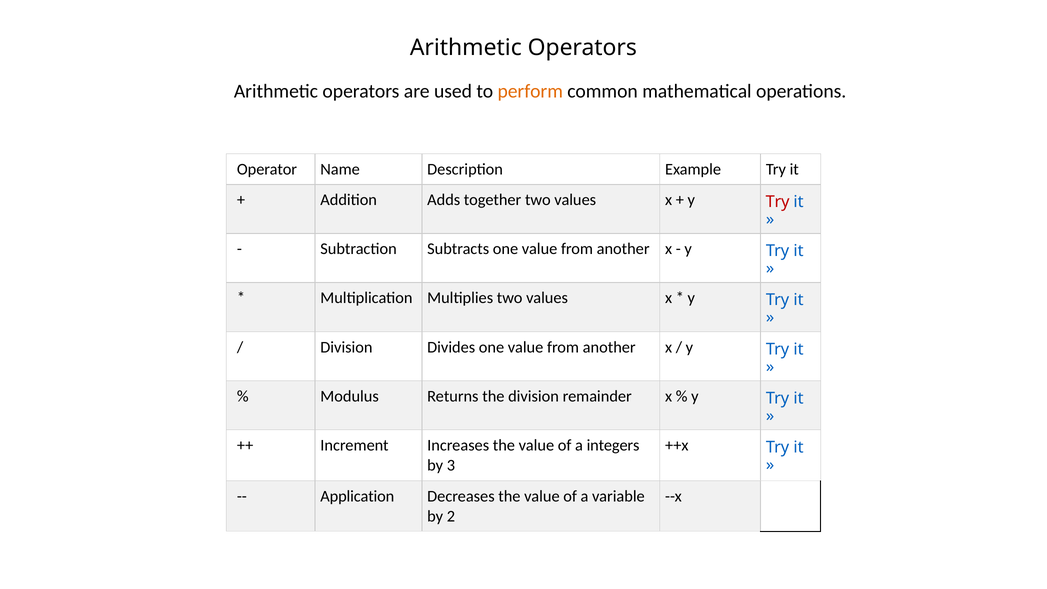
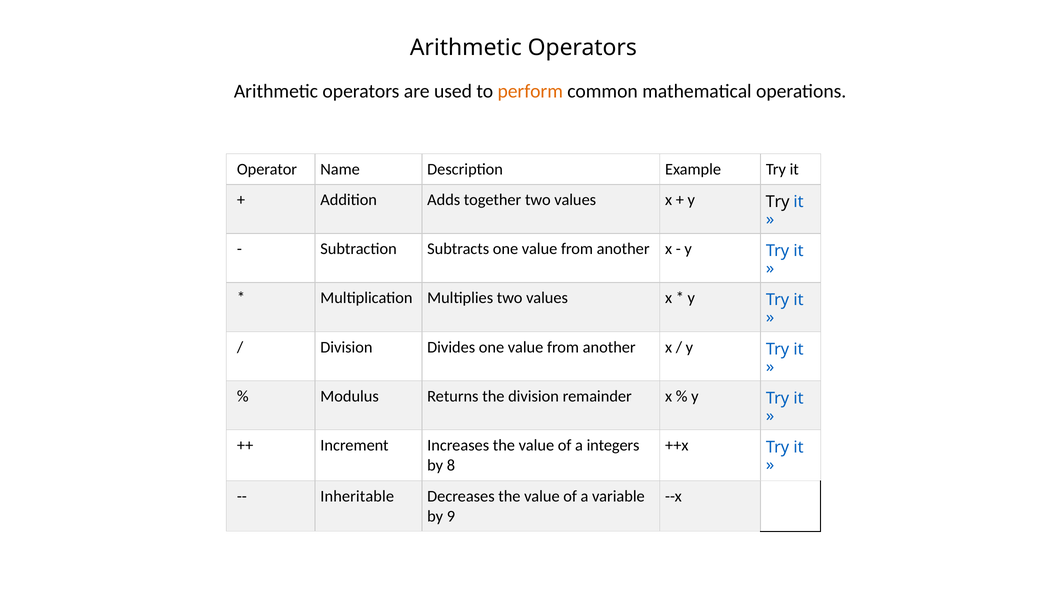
Try colour: red -> black (778, 202)
3: 3 -> 8 (451, 465)
Application: Application -> Inheritable (357, 496)
2: 2 -> 9 (451, 516)
